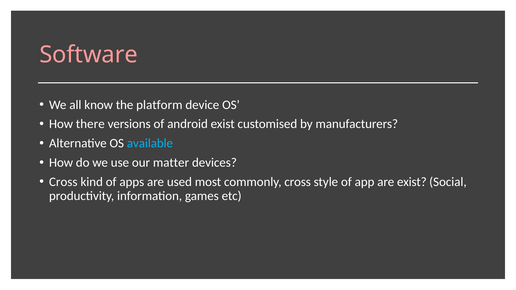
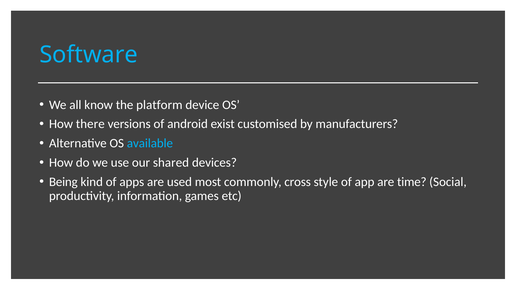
Software colour: pink -> light blue (89, 55)
matter: matter -> shared (171, 163)
Cross: Cross -> Being (63, 182)
are exist: exist -> time (412, 182)
